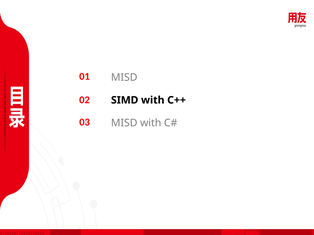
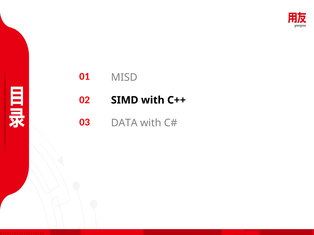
MISD: MISD -> DATA (124, 123)
